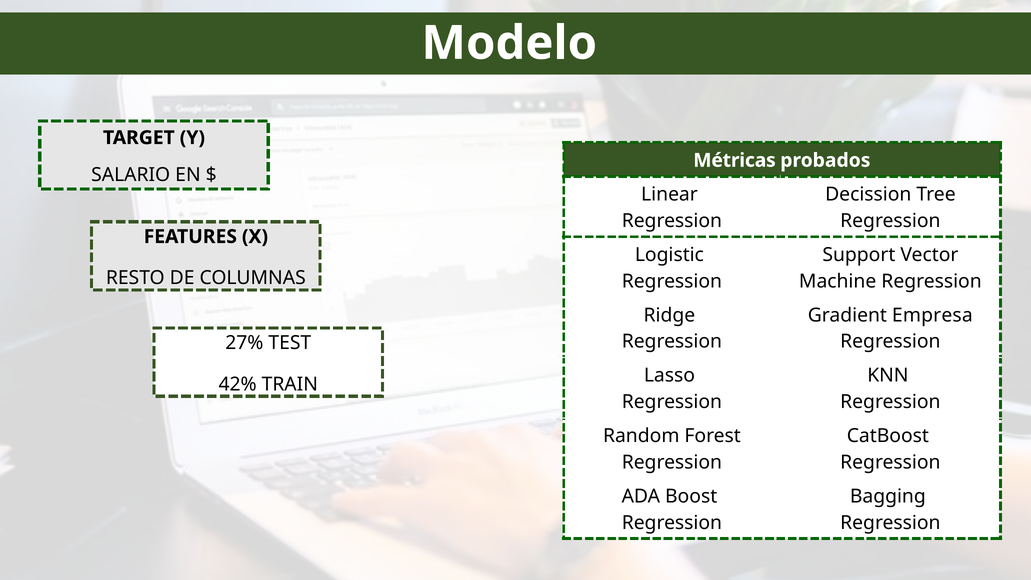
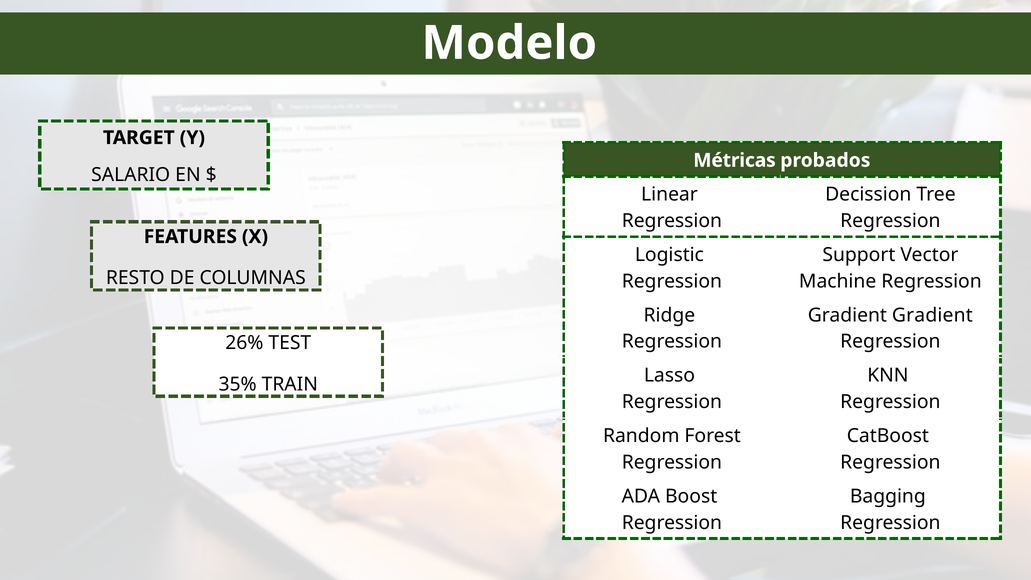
Gradient Empresa: Empresa -> Gradient (932, 315)
27%: 27% -> 26% (244, 343)
42%: 42% -> 35% (238, 384)
